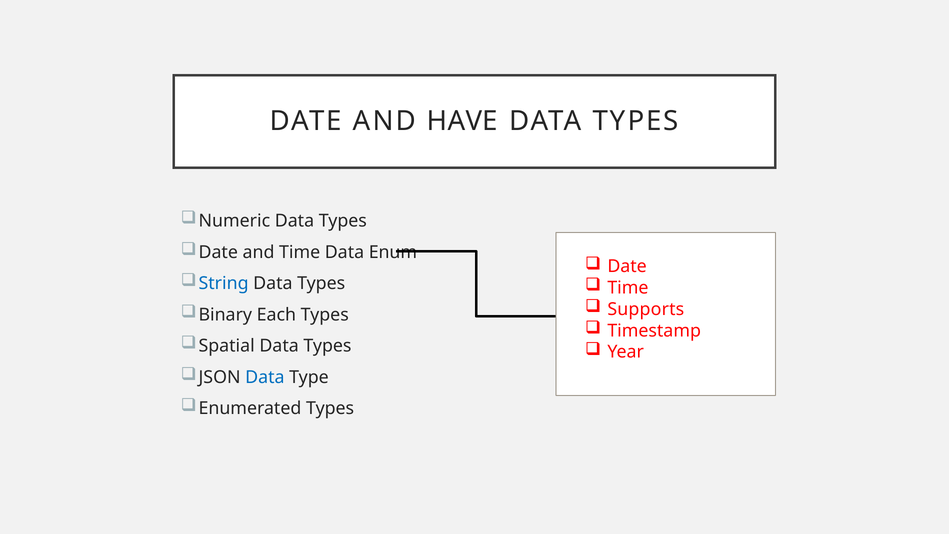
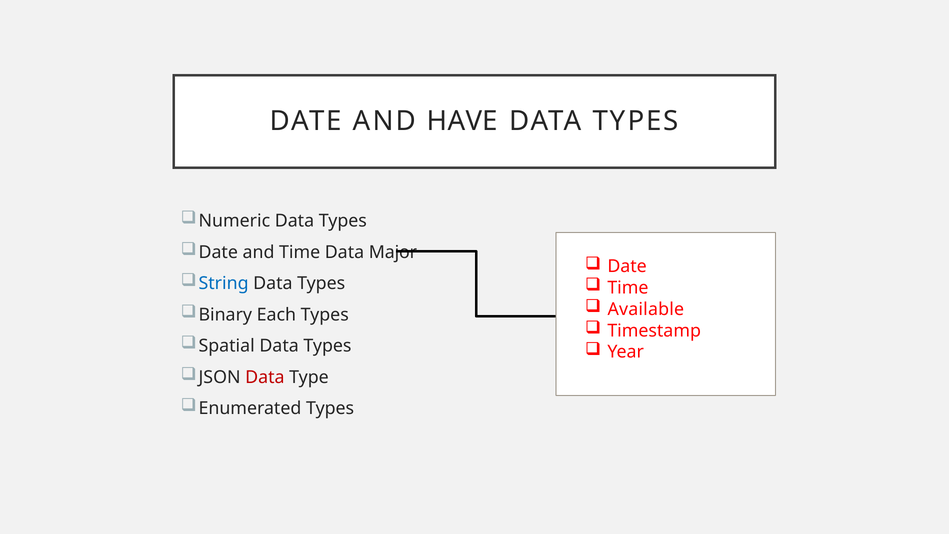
Enum: Enum -> Major (393, 252)
Supports: Supports -> Available (646, 309)
Data colour: blue -> red (265, 377)
